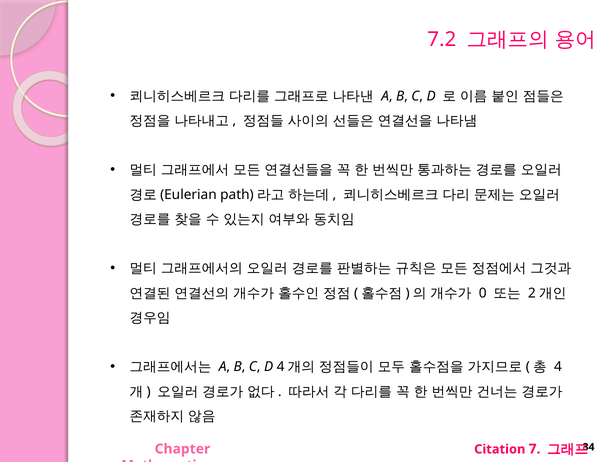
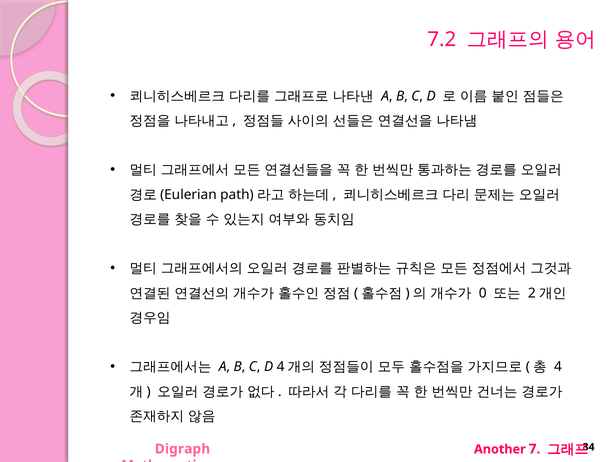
Chapter: Chapter -> Digraph (182, 449)
Citation: Citation -> Another (500, 449)
